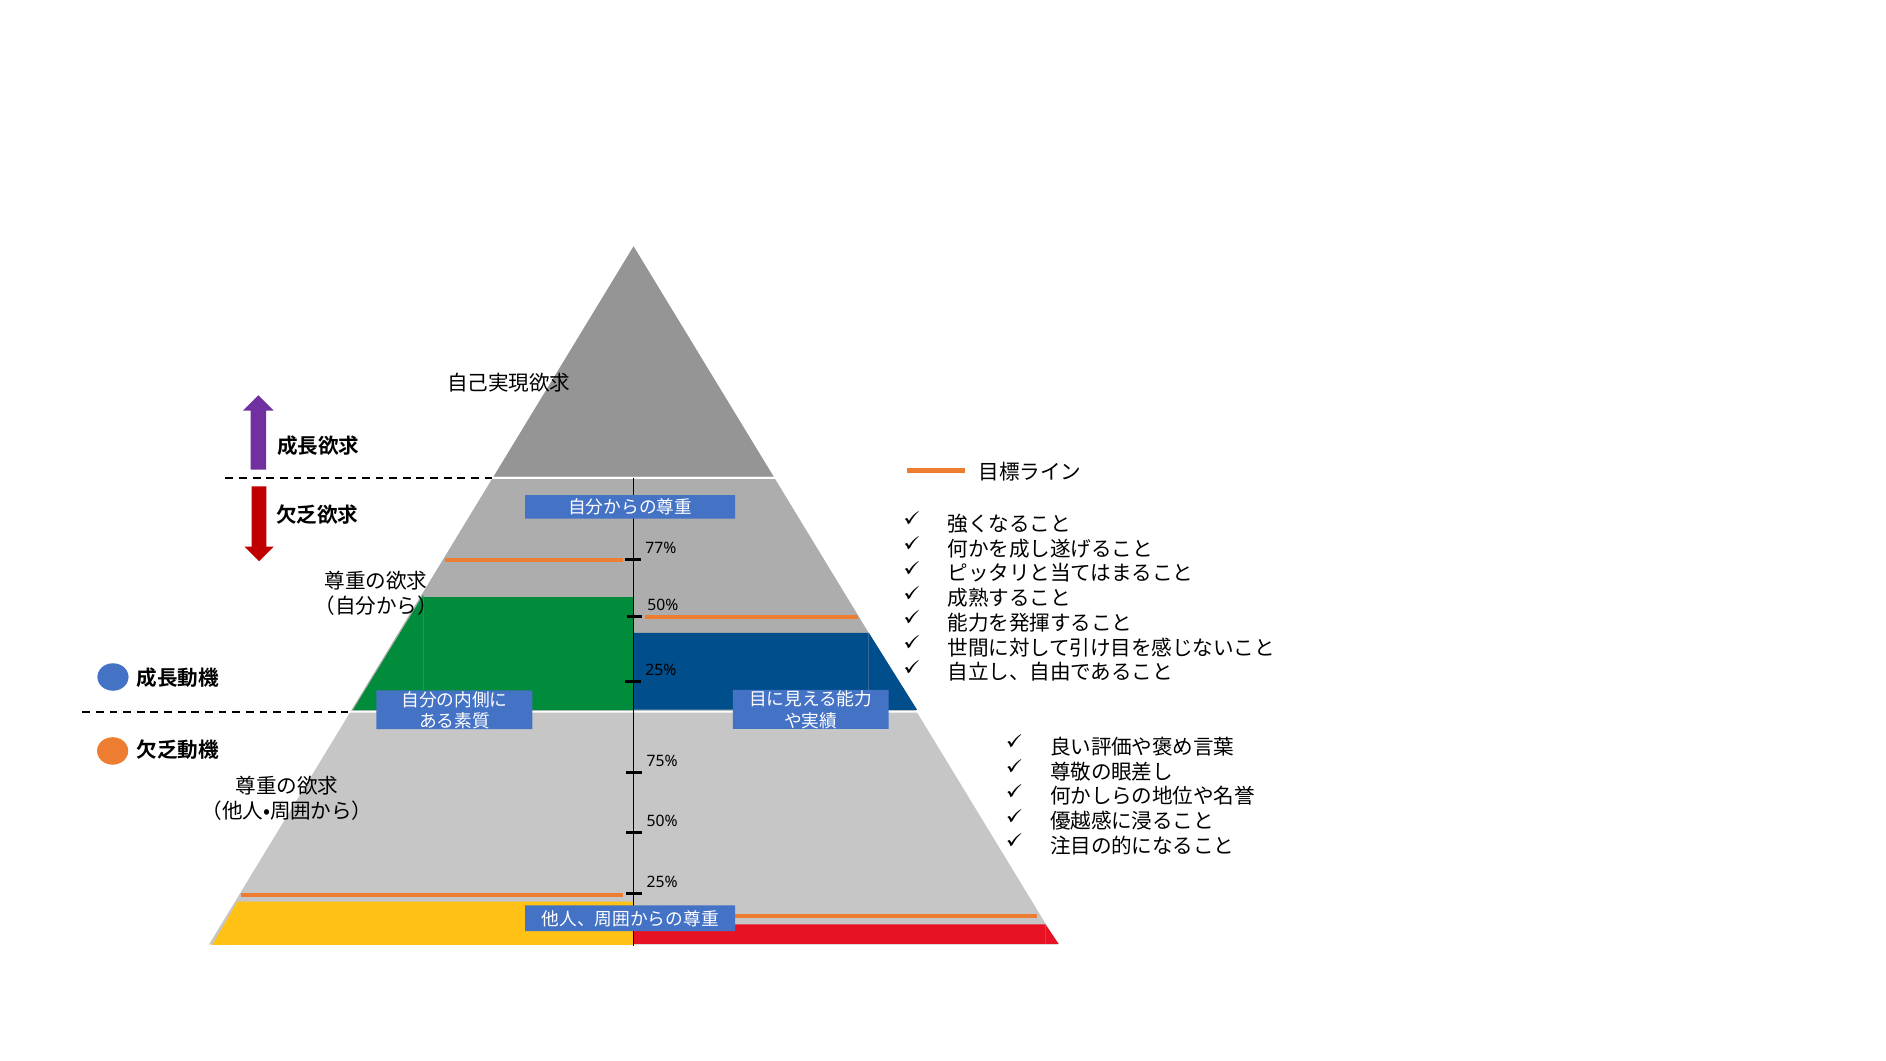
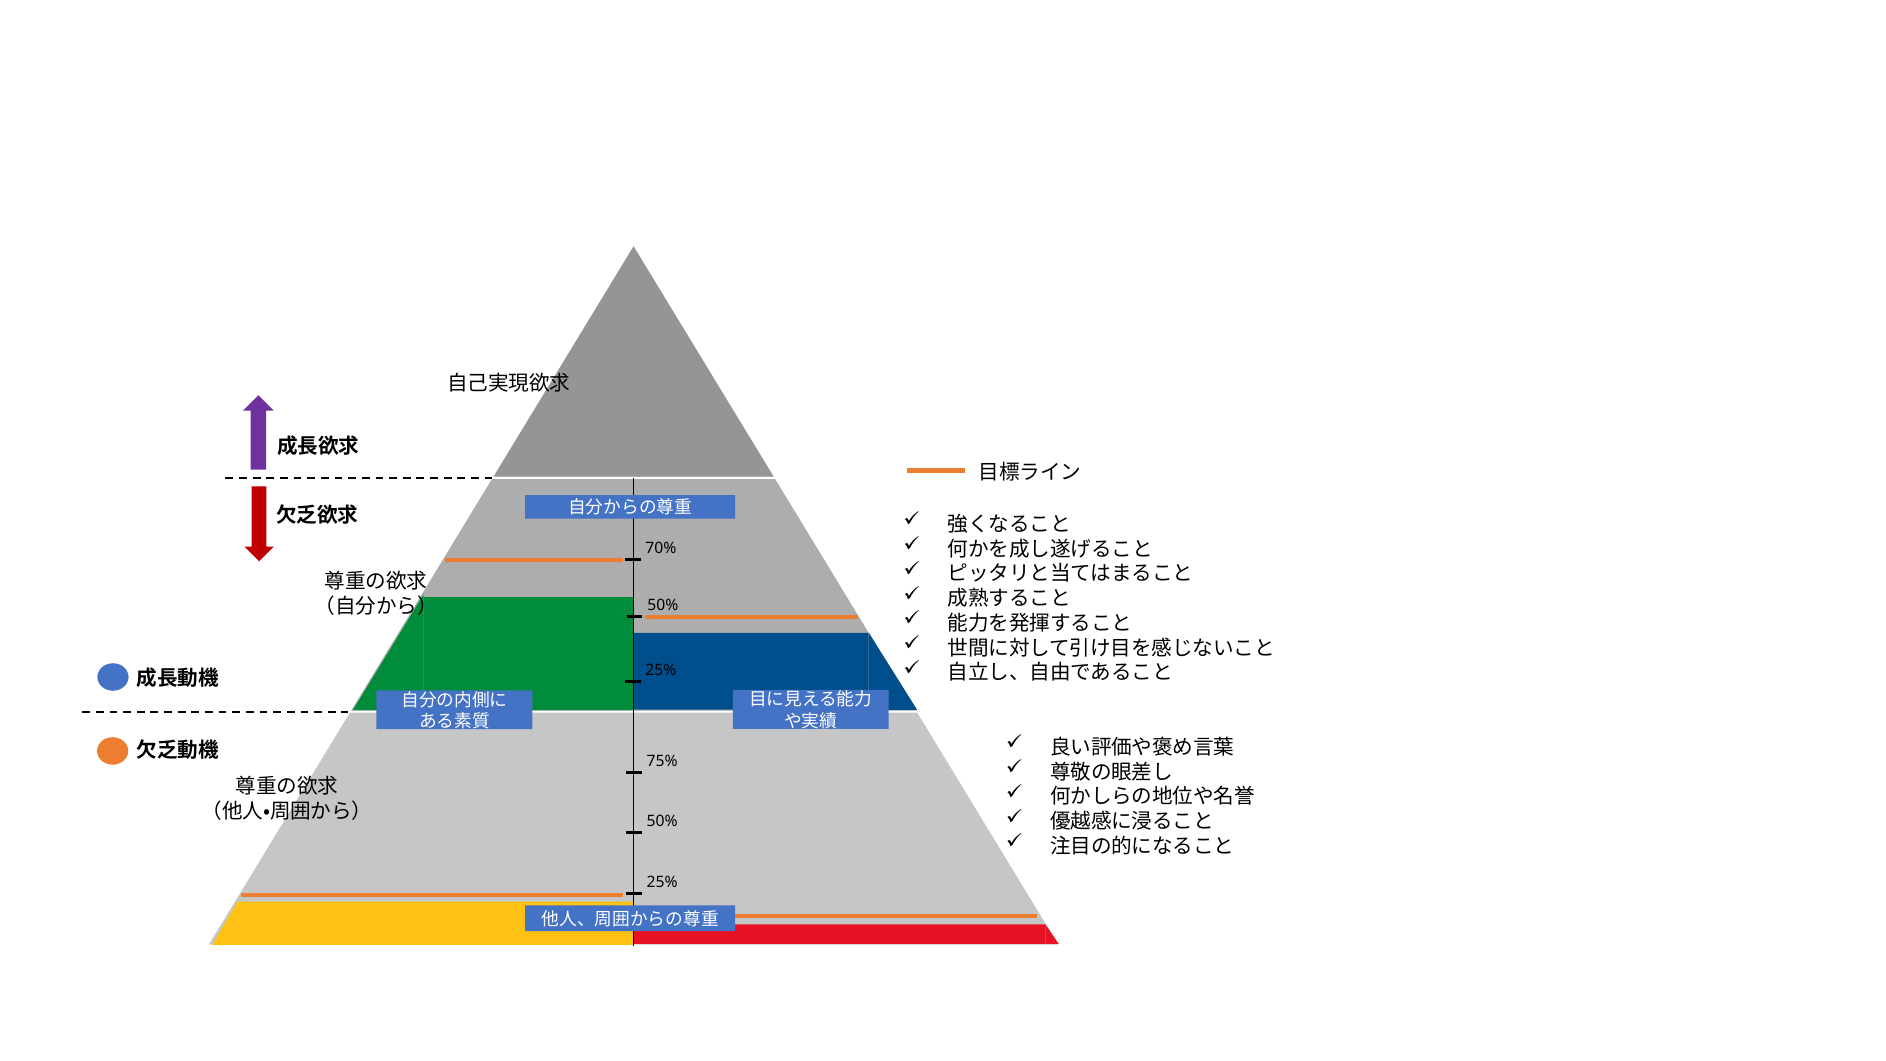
77%: 77% -> 70% (661, 548)
